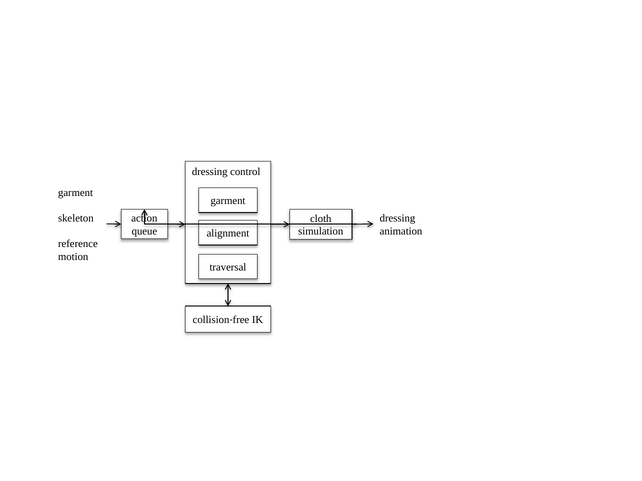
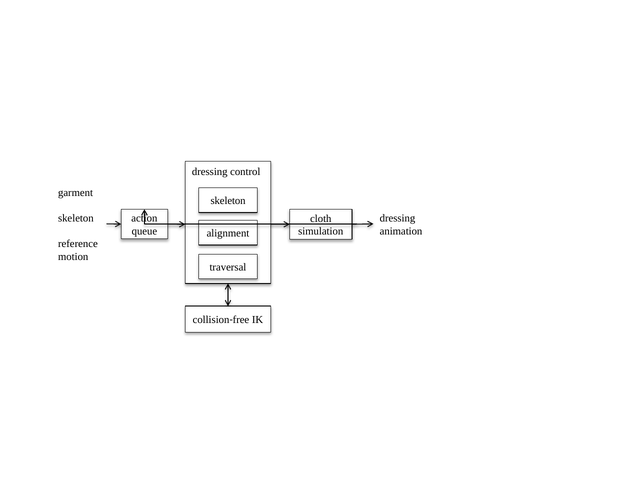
garment: garment -> skeleton (228, 201)
